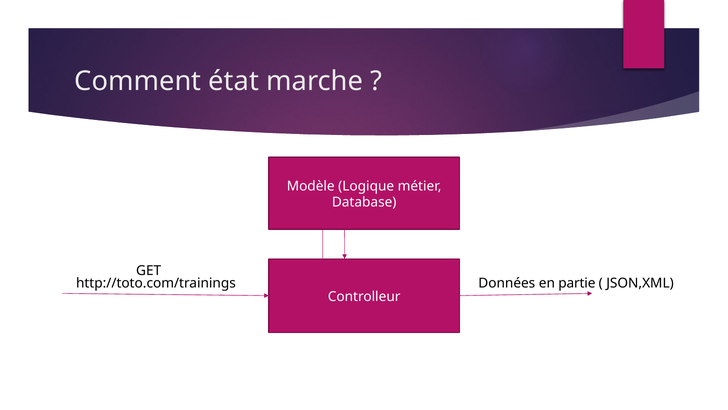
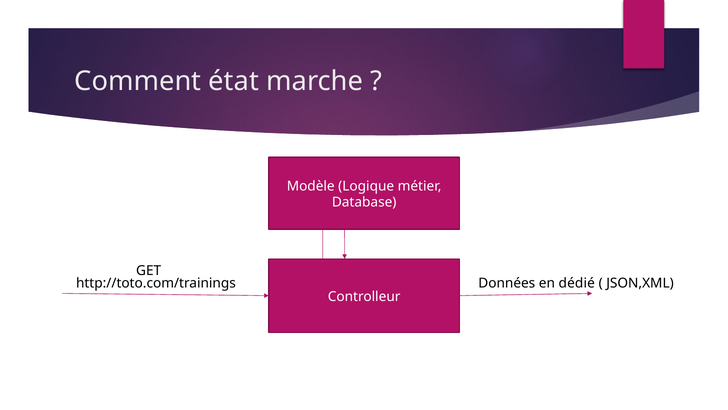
partie: partie -> dédié (577, 283)
